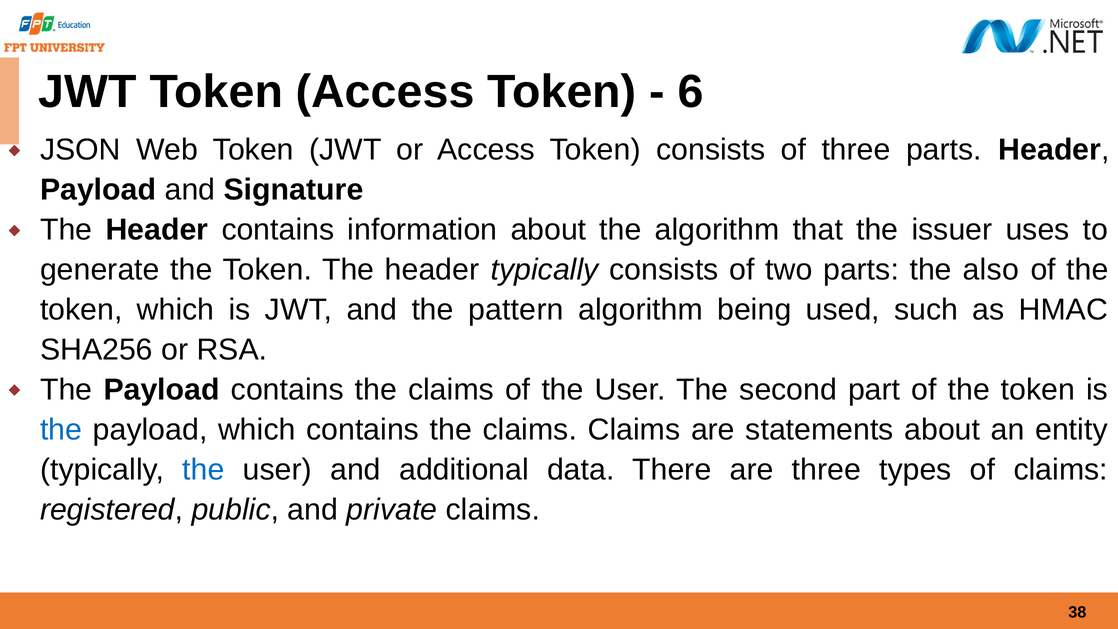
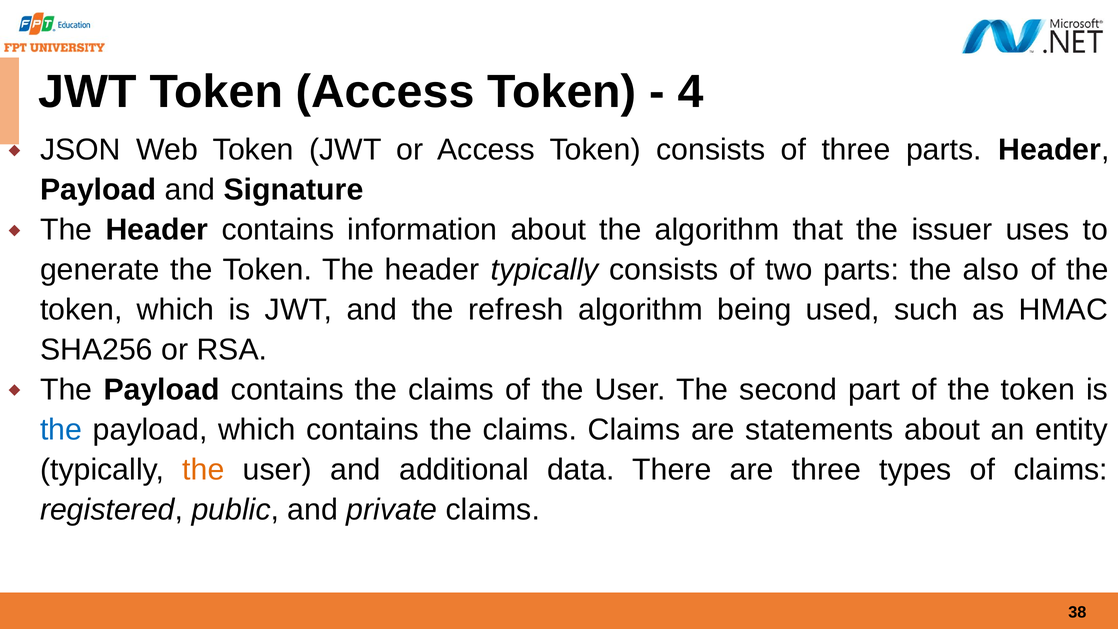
6: 6 -> 4 (690, 92)
pattern: pattern -> refresh (516, 310)
the colour: blue -> orange (203, 469)
